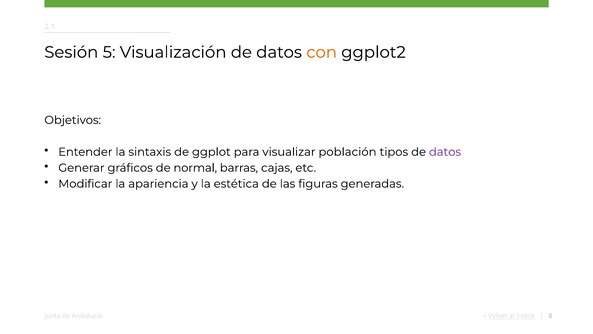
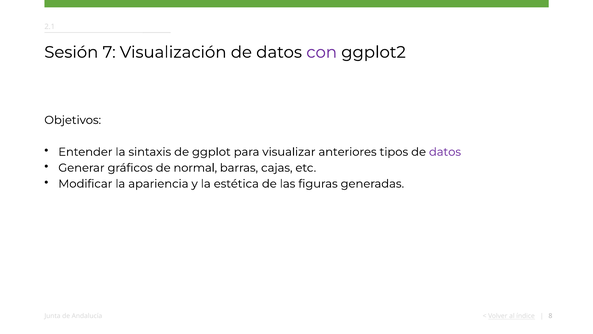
5: 5 -> 7 (109, 52)
con colour: orange -> purple (322, 52)
población: población -> anteriores (348, 152)
